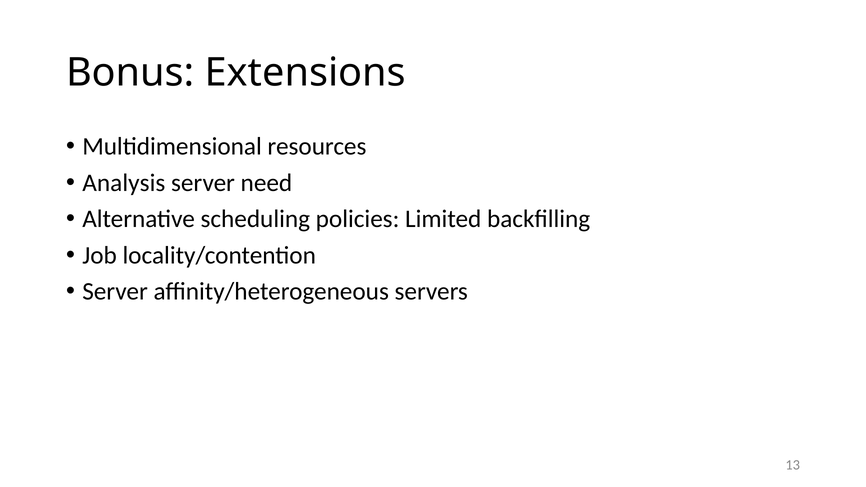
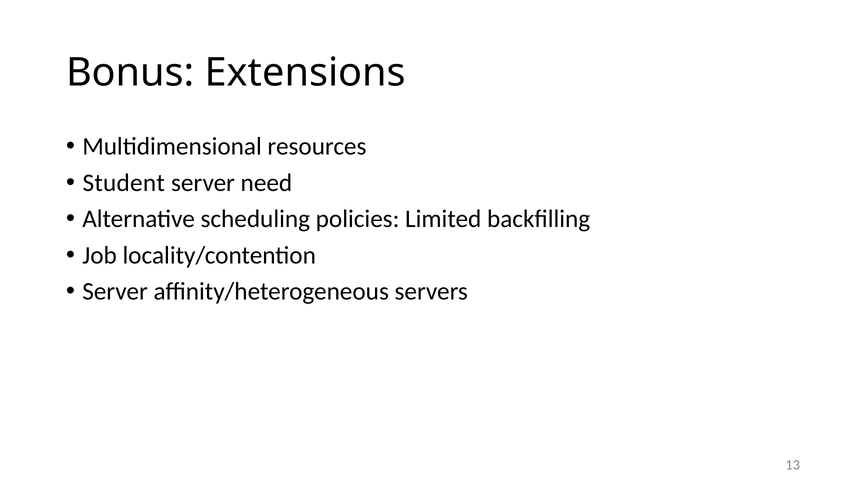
Analysis: Analysis -> Student (124, 183)
